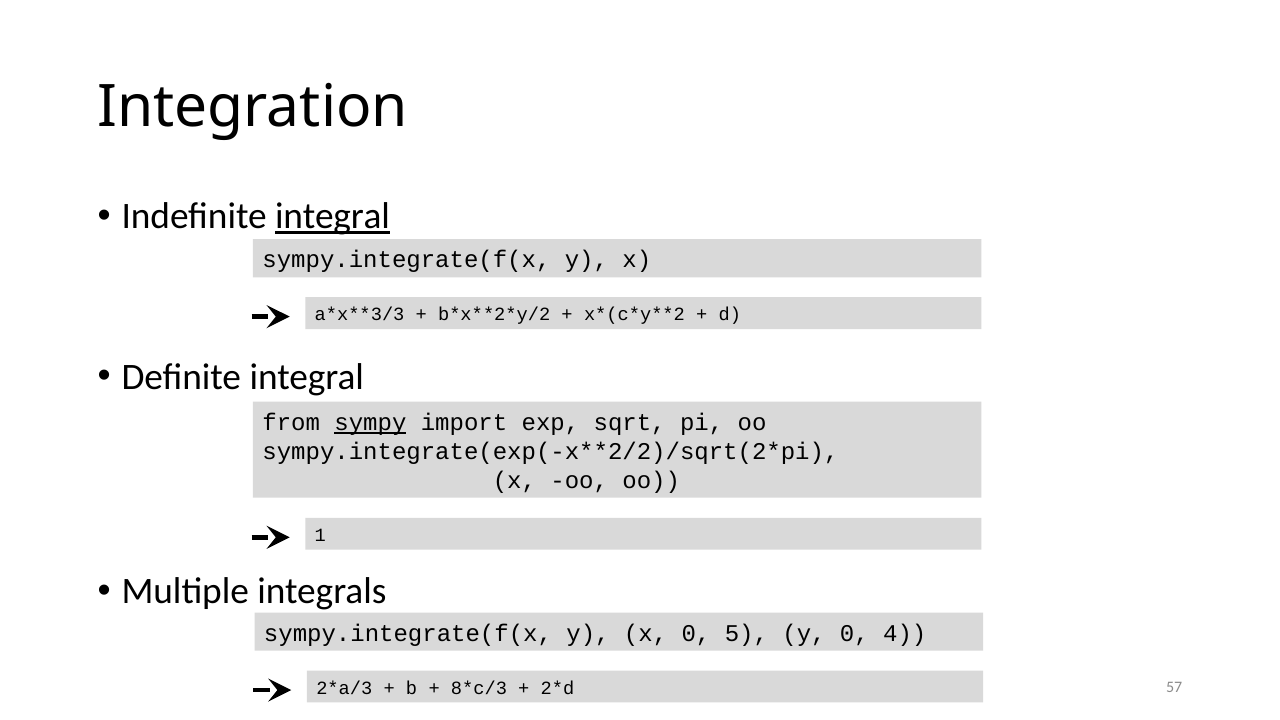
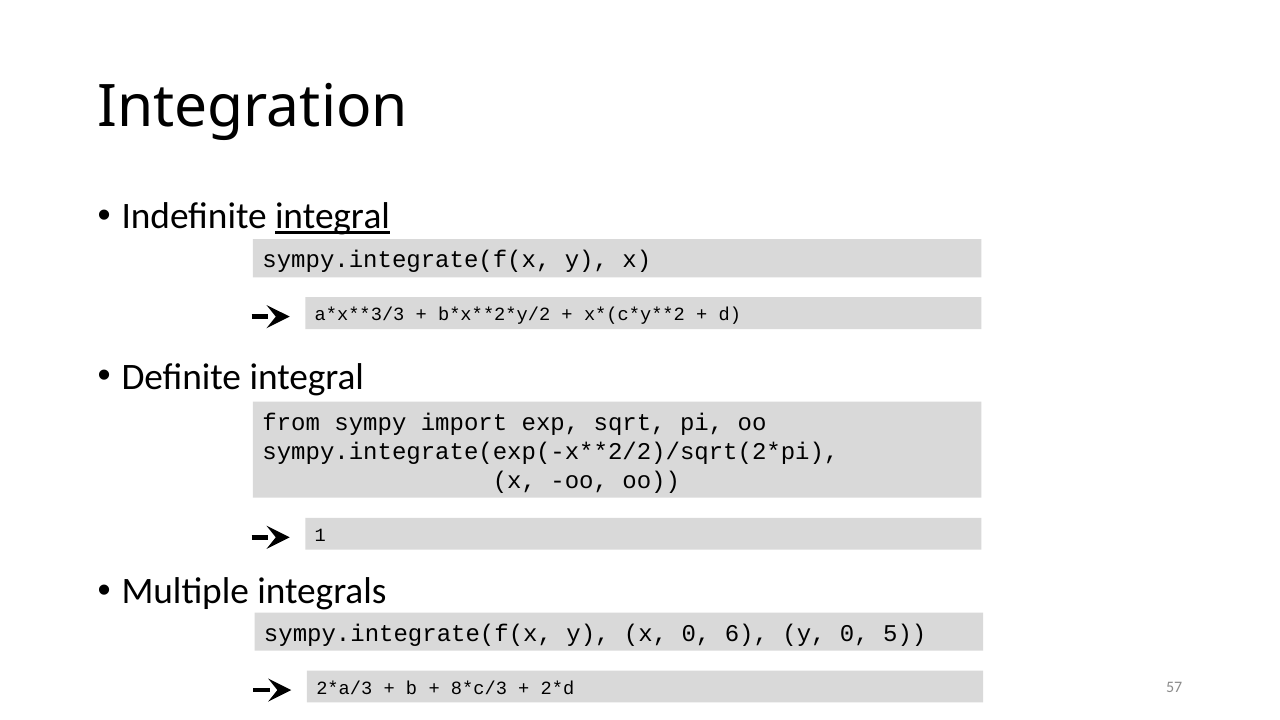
sympy underline: present -> none (370, 423)
5: 5 -> 6 (746, 633)
4: 4 -> 5 (905, 633)
